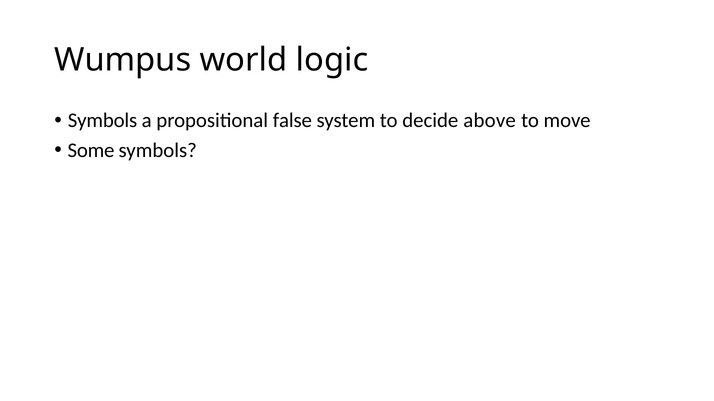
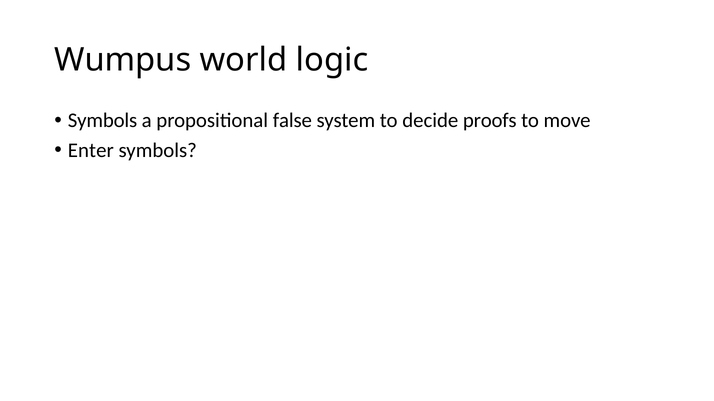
above: above -> proofs (490, 121)
Some: Some -> Enter (91, 151)
